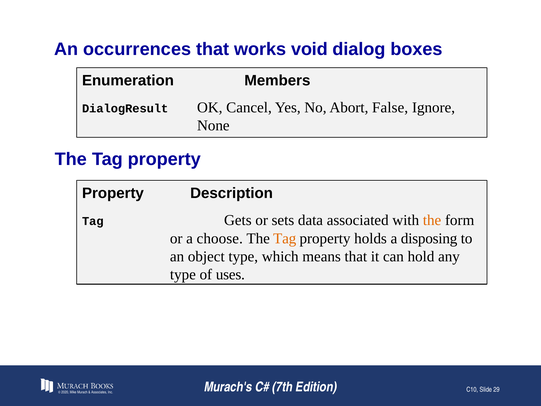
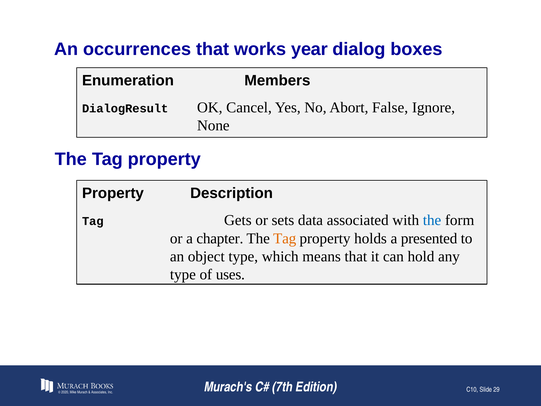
void: void -> year (309, 49)
the colour: orange -> blue (432, 220)
choose: choose -> chapter (220, 238)
disposing: disposing -> presented (429, 238)
